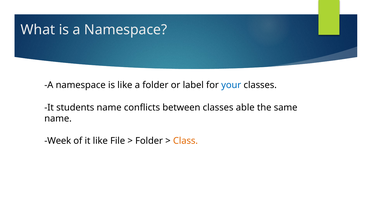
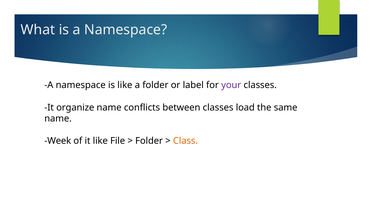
your colour: blue -> purple (231, 85)
students: students -> organize (75, 108)
able: able -> load (245, 108)
